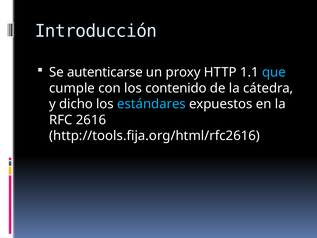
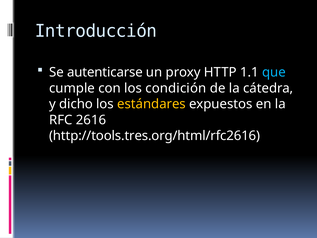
contenido: contenido -> condición (176, 88)
estándares colour: light blue -> yellow (152, 104)
http://tools.fija.org/html/rfc2616: http://tools.fija.org/html/rfc2616 -> http://tools.tres.org/html/rfc2616 (155, 136)
